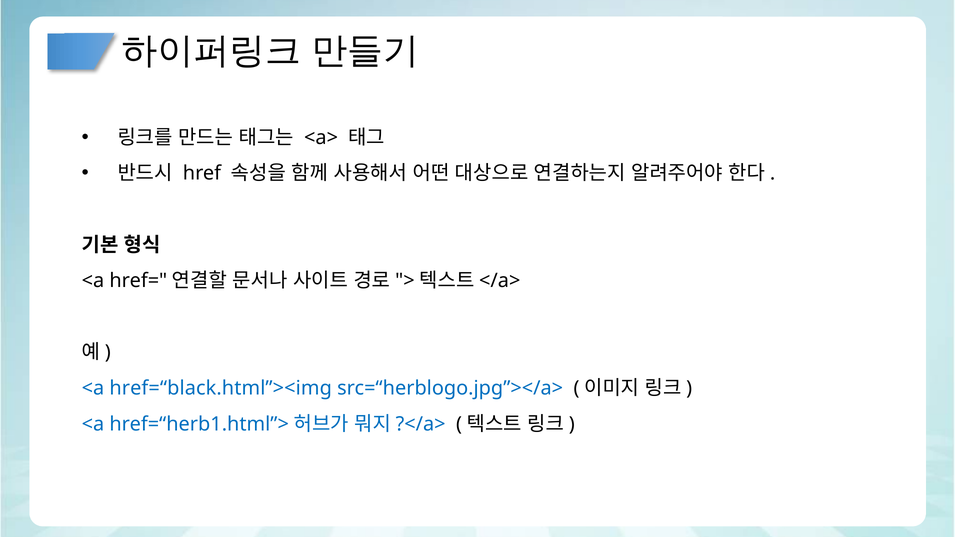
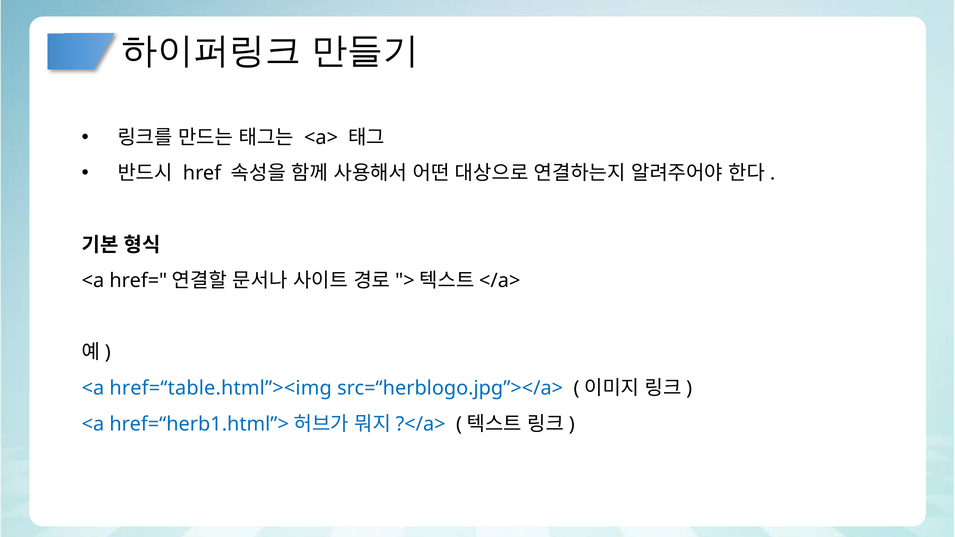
href=“black.html”><img: href=“black.html”><img -> href=“table.html”><img (221, 388)
